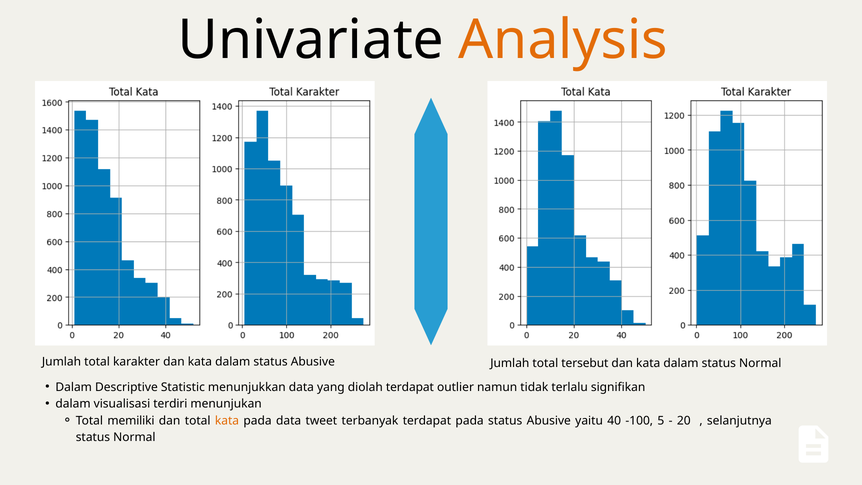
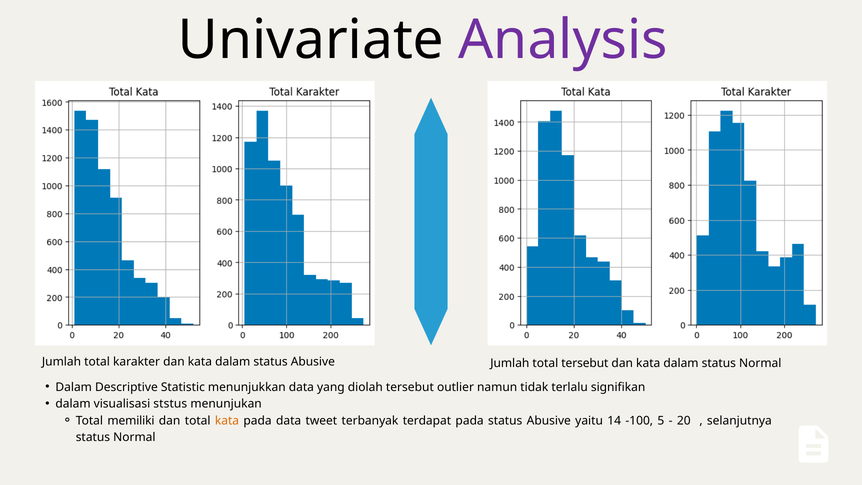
Analysis colour: orange -> purple (563, 40)
diolah terdapat: terdapat -> tersebut (410, 387)
terdiri: terdiri -> ststus (170, 404)
40: 40 -> 14 (614, 421)
